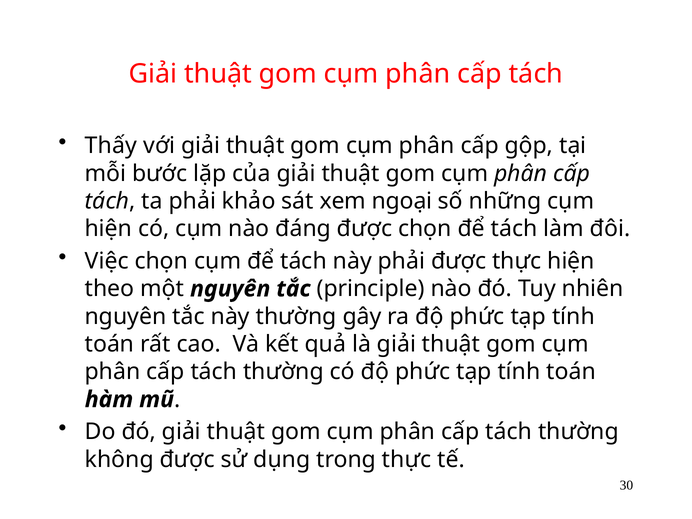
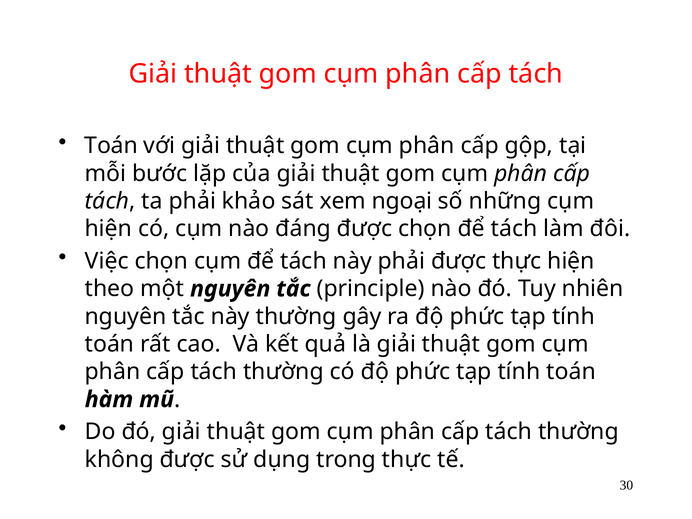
Thấy: Thấy -> Toán (111, 146)
